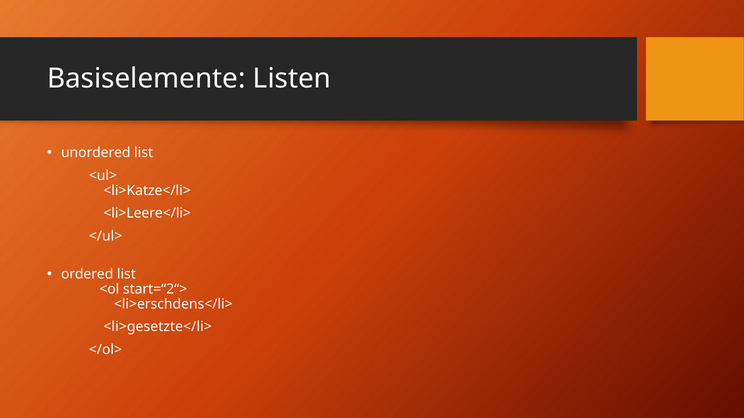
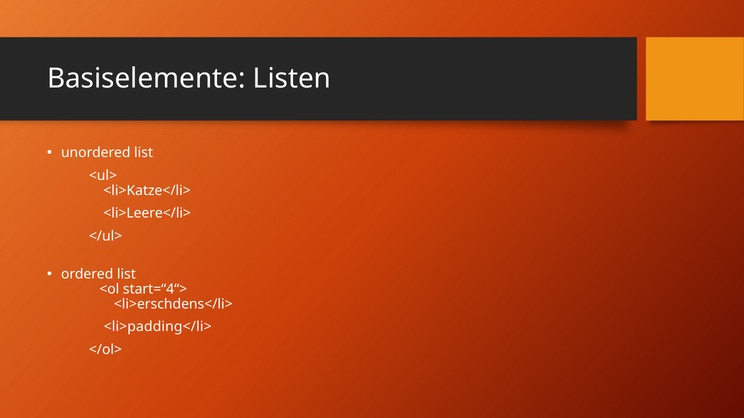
start=“2“>: start=“2“> -> start=“4“> (155, 289)
<li>gesetzte</li>: <li>gesetzte</li> -> <li>padding</li> (158, 327)
